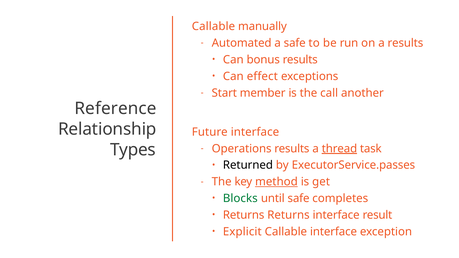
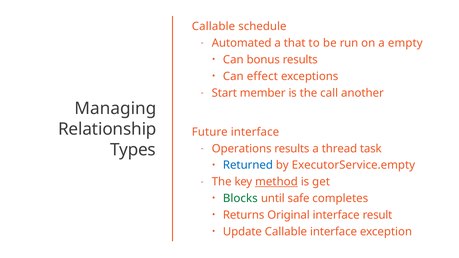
manually: manually -> schedule (262, 26)
a safe: safe -> that (295, 43)
a results: results -> empty (405, 43)
Reference: Reference -> Managing (116, 109)
thread underline: present -> none (339, 149)
Returned colour: black -> blue (248, 165)
ExecutorService.passes: ExecutorService.passes -> ExecutorService.empty (353, 165)
Returns Returns: Returns -> Original (289, 215)
Explicit: Explicit -> Update (242, 232)
